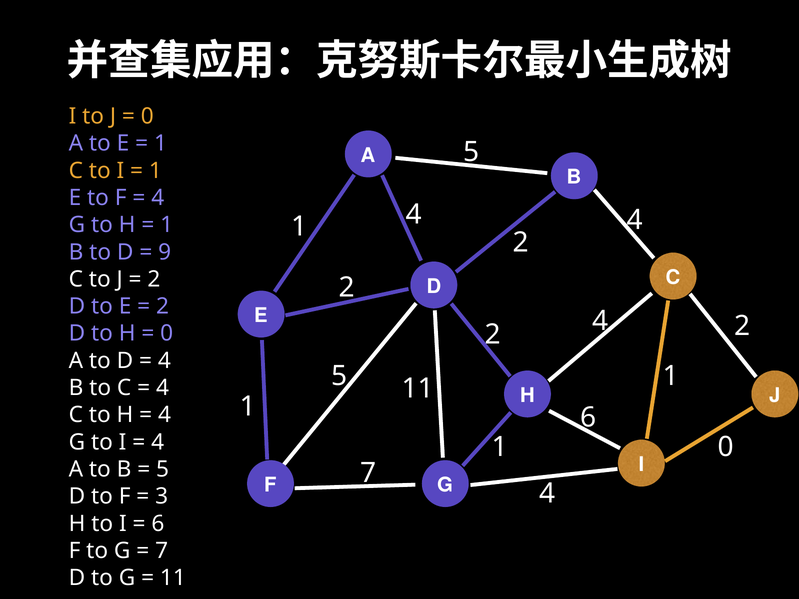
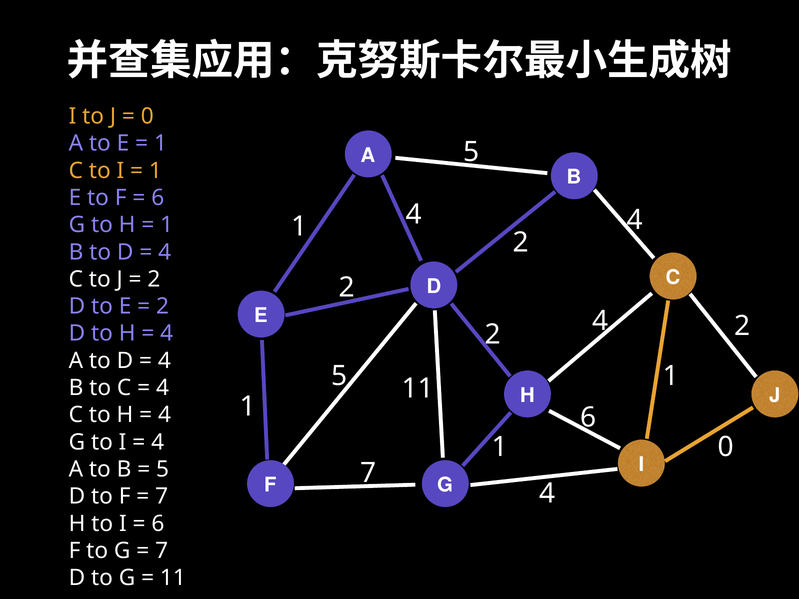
4: 4 -> 6 (158, 198)
9: 9 -> 4 (165, 252)
0: 0 -> 4 (167, 334)
3: 3 -> 7 (162, 497)
